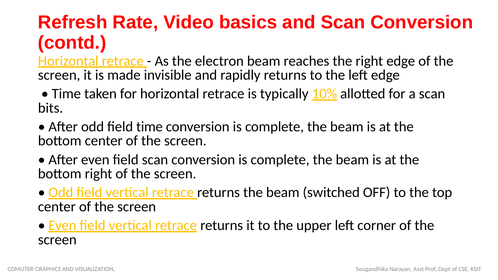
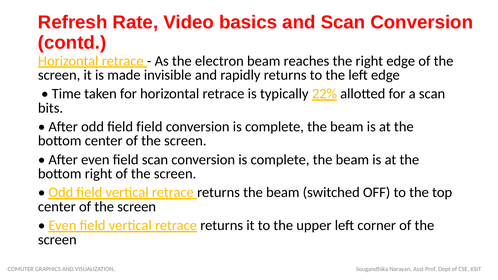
10%: 10% -> 22% (324, 94)
field time: time -> field (149, 127)
